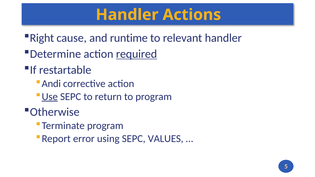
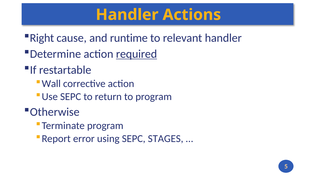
Andi: Andi -> Wall (51, 84)
Use underline: present -> none (50, 97)
VALUES: VALUES -> STAGES (166, 139)
